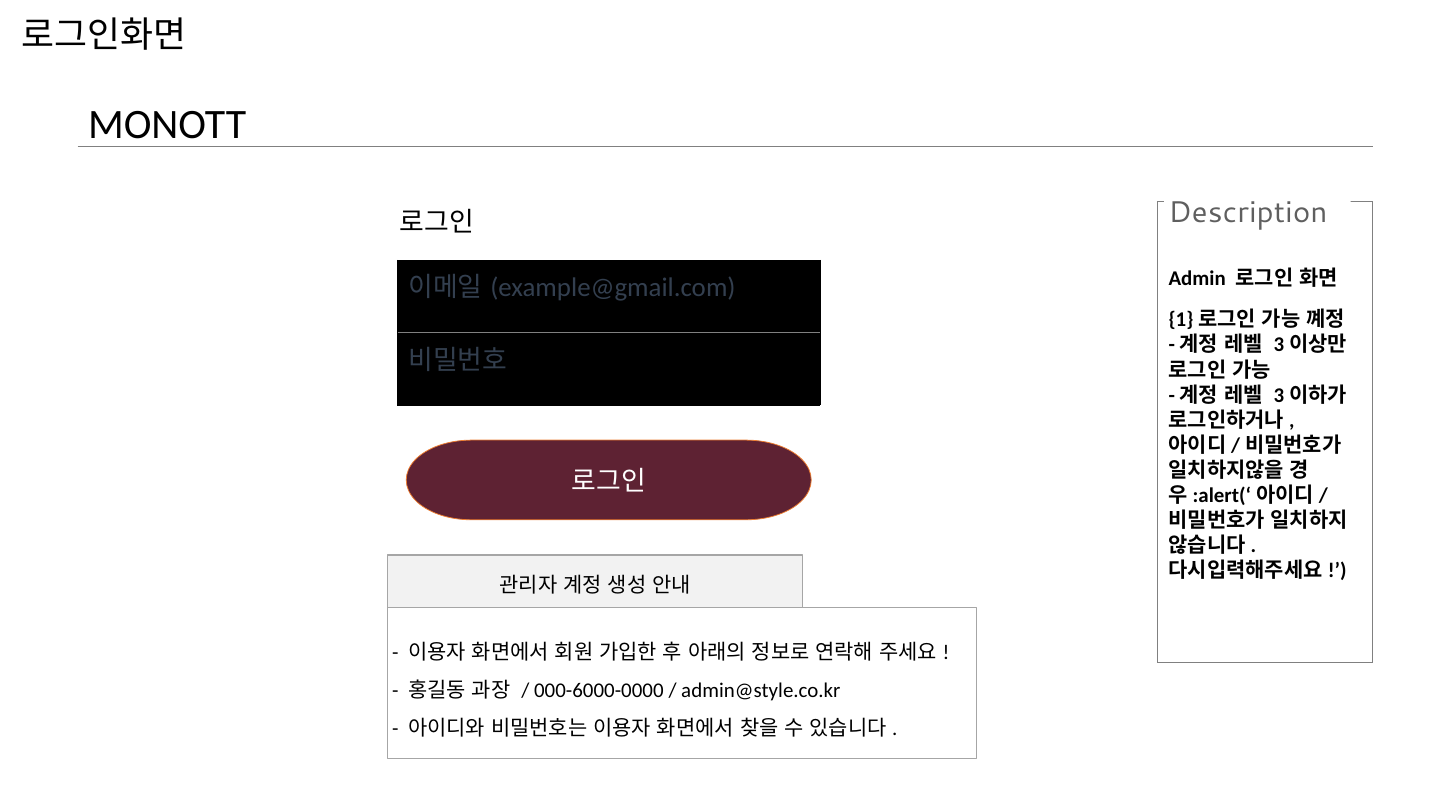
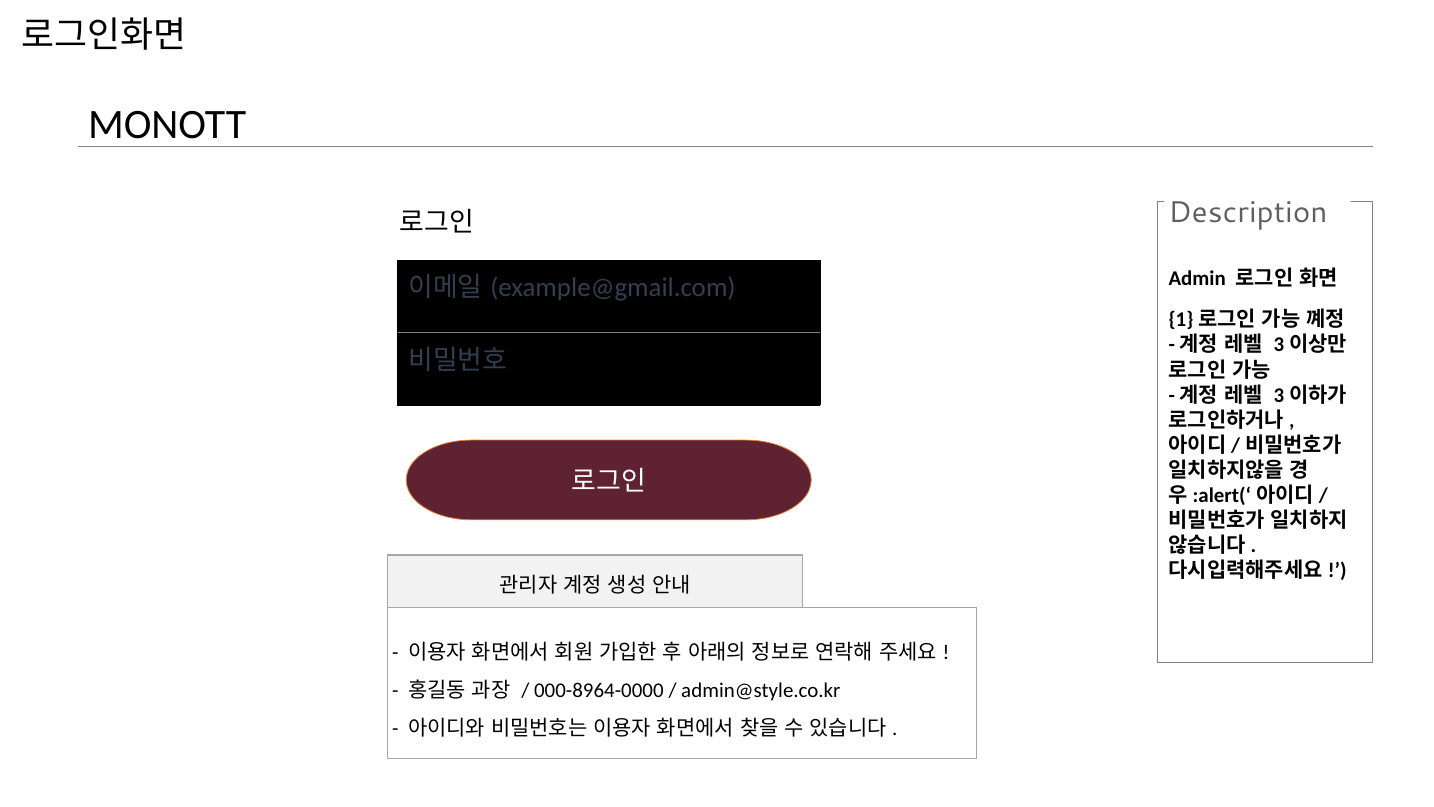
000-6000-0000: 000-6000-0000 -> 000-8964-0000 (599, 690)
